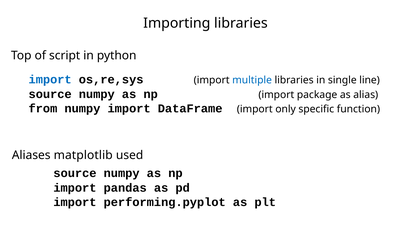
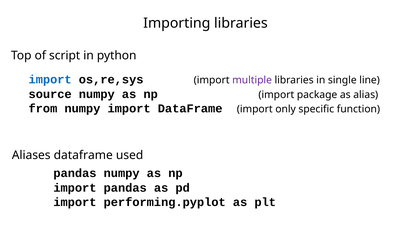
multiple colour: blue -> purple (252, 80)
Aliases matplotlib: matplotlib -> dataframe (83, 155)
source: source -> pandas (75, 173)
